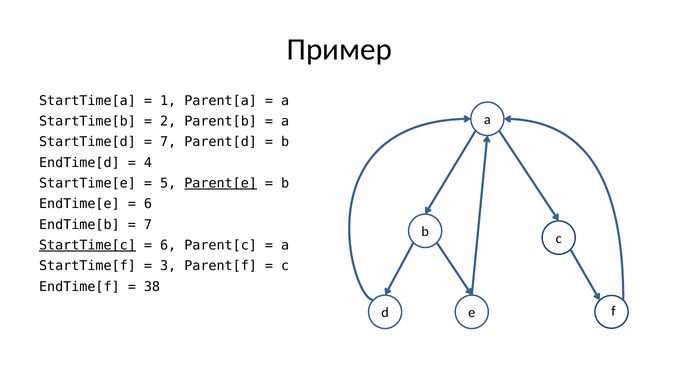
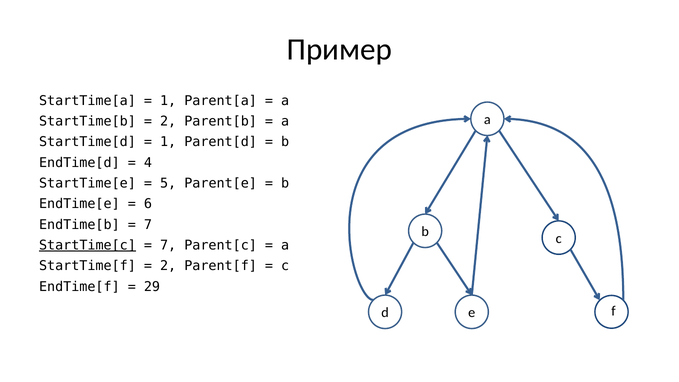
7: 7 -> 1 (168, 142)
Parent[e underline: present -> none (221, 183)
6: 6 -> 7 (168, 245)
3: 3 -> 2 (168, 266)
38: 38 -> 29 (152, 287)
